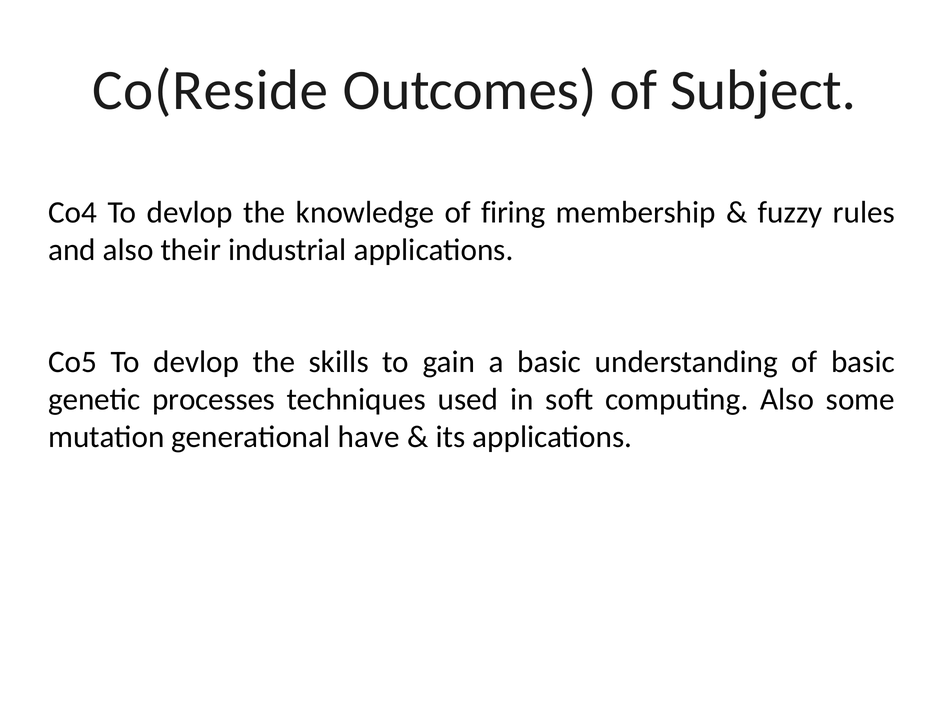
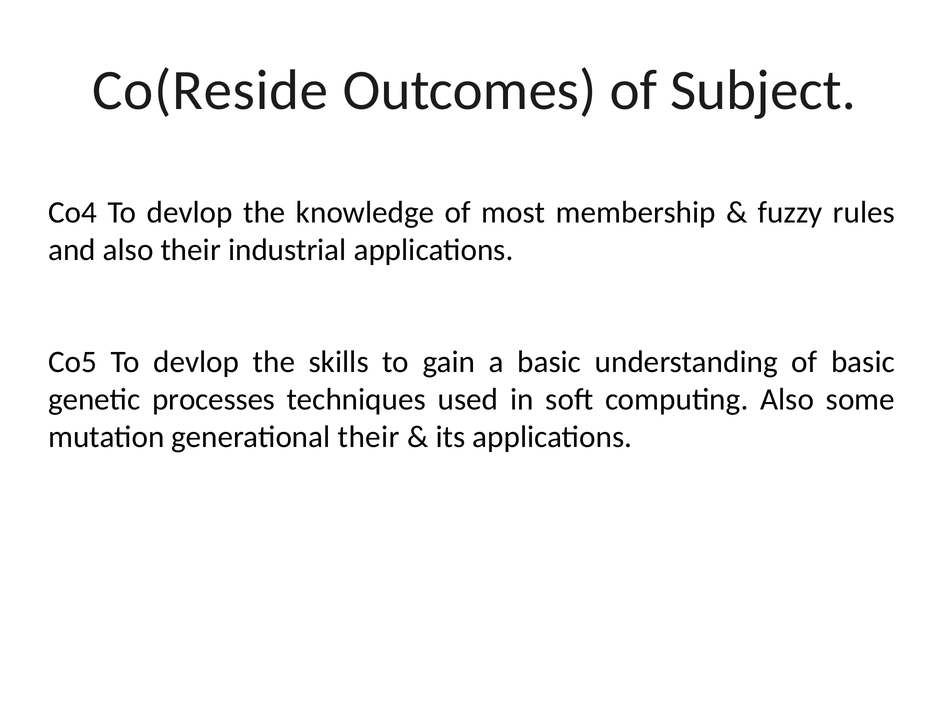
firing: firing -> most (513, 212)
generational have: have -> their (369, 437)
